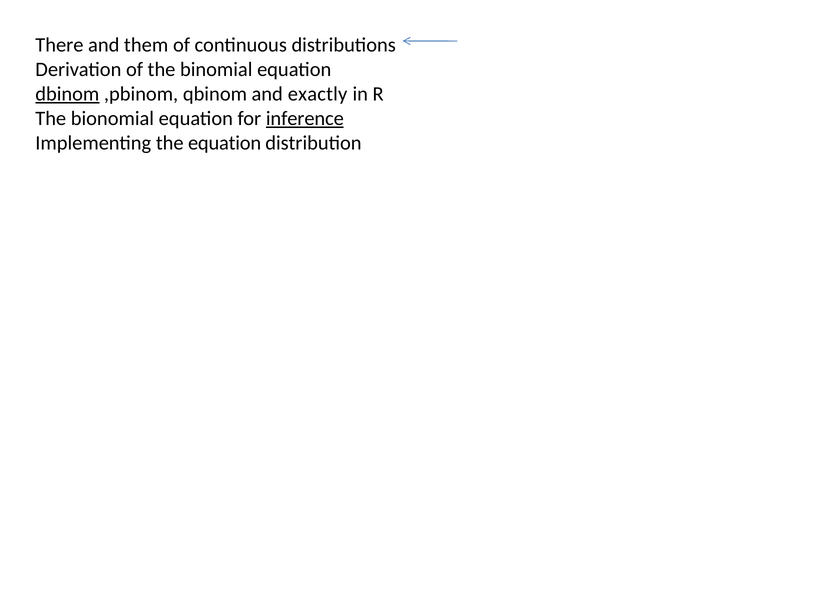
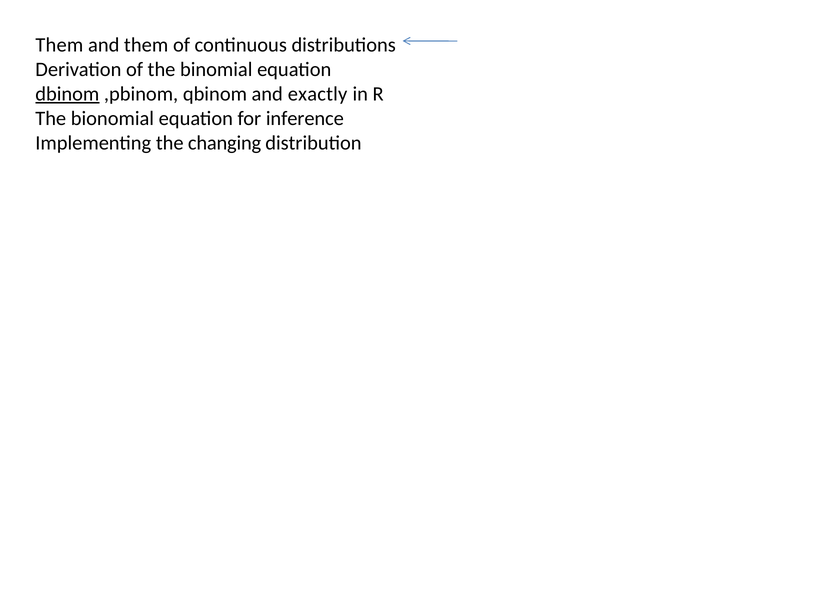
There: There -> Them (59, 45)
inference underline: present -> none (305, 119)
the equation: equation -> changing (225, 143)
